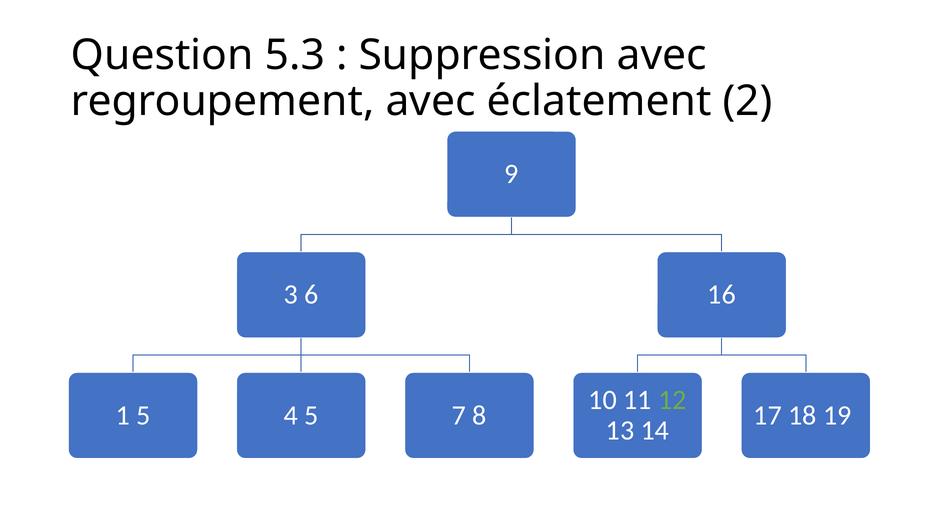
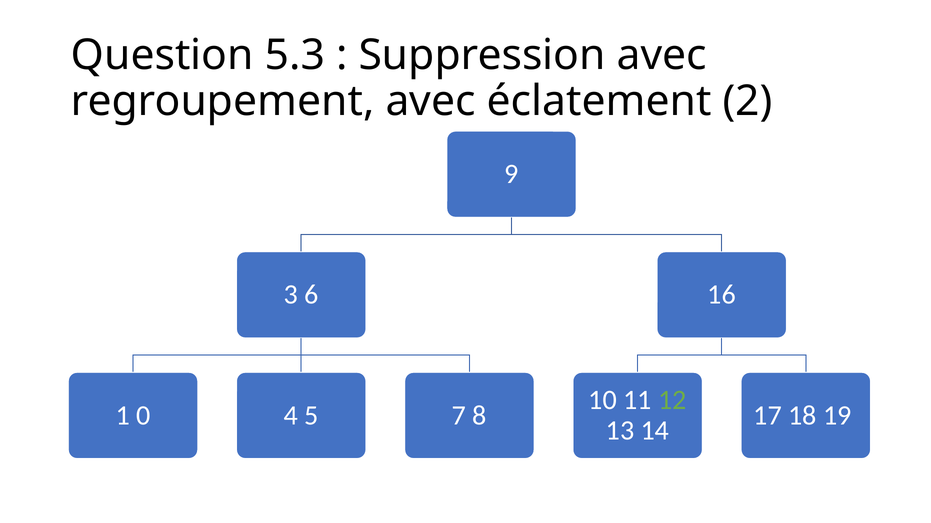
5: 5 -> 0 (143, 416)
